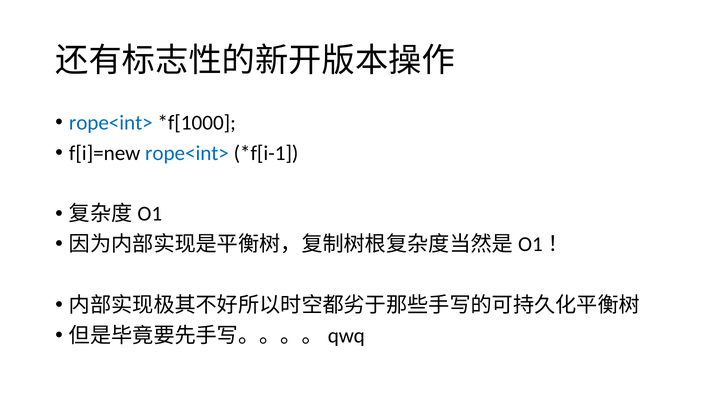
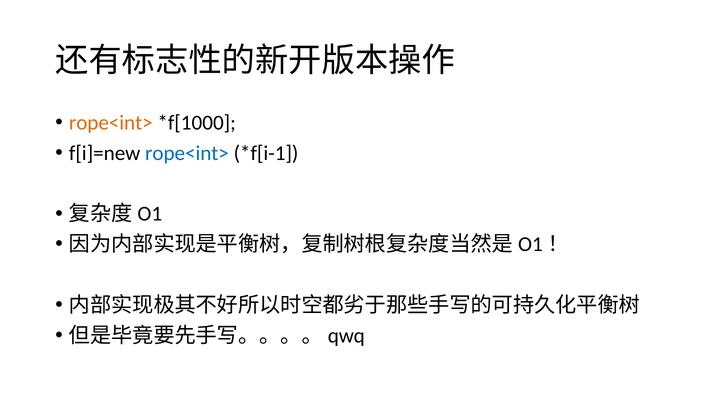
rope<int> colour: blue -> orange (111, 123)
